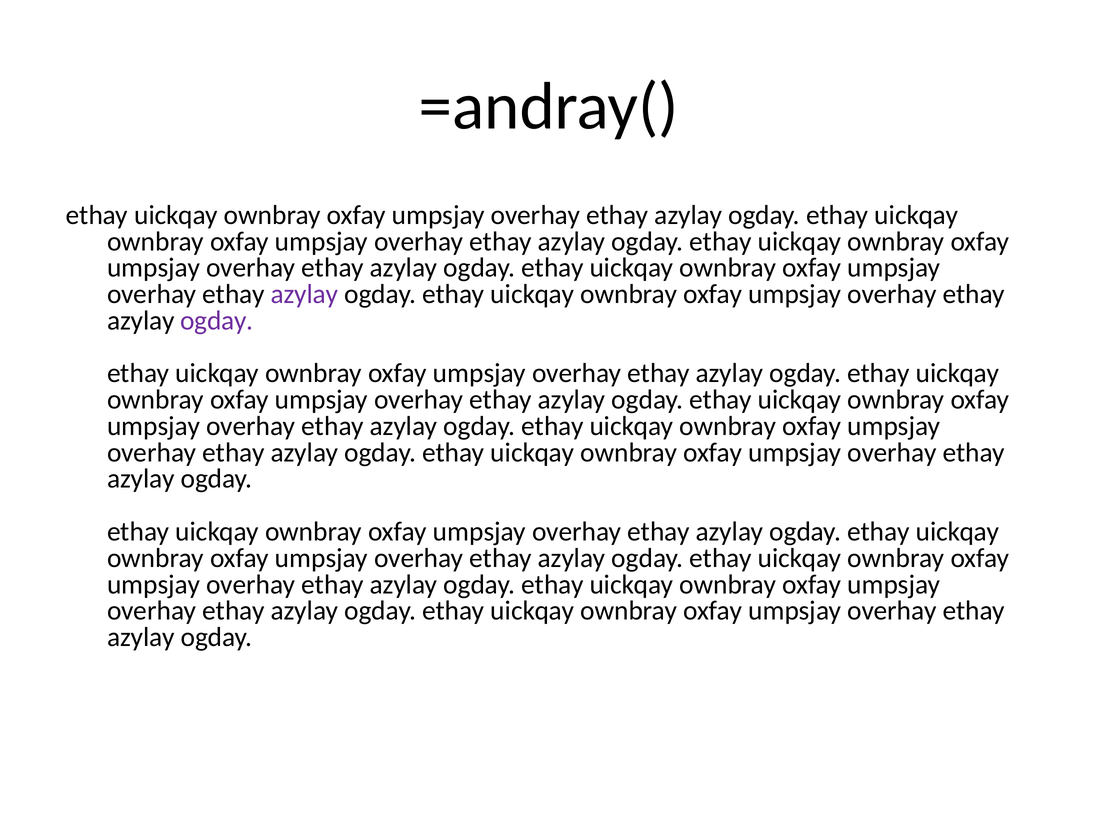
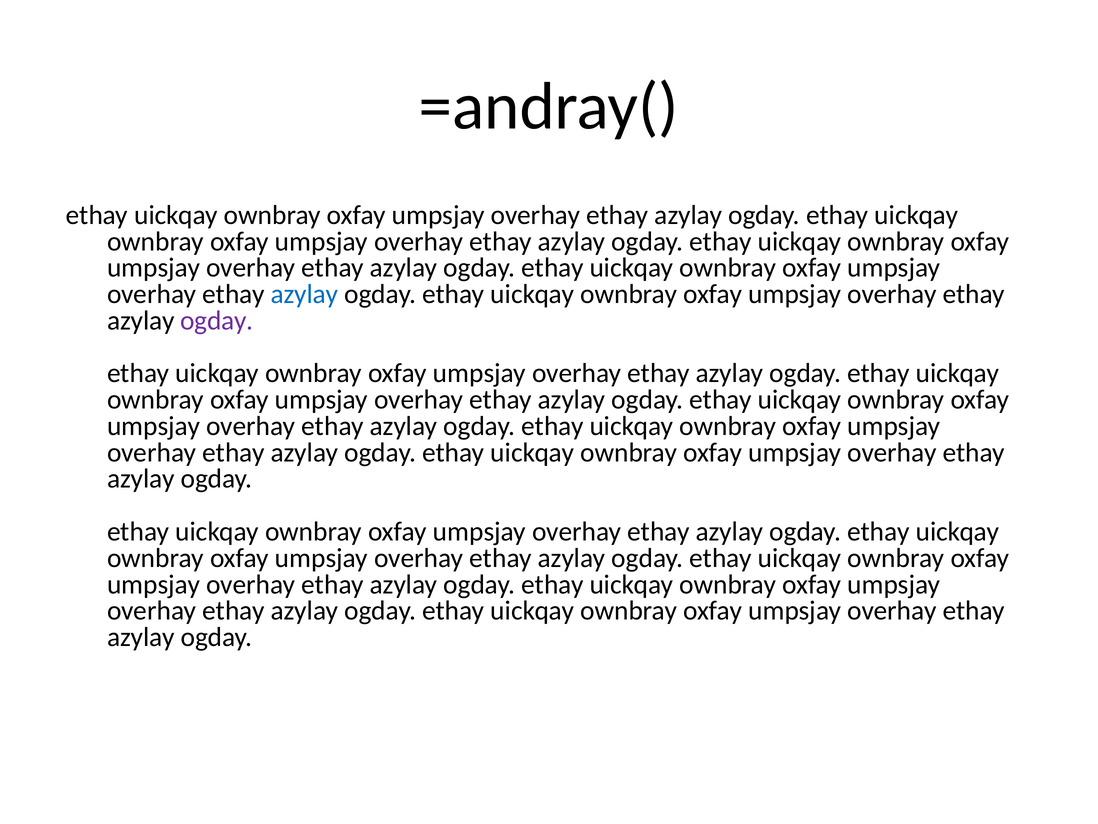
azylay colour: purple -> blue (305, 294)
